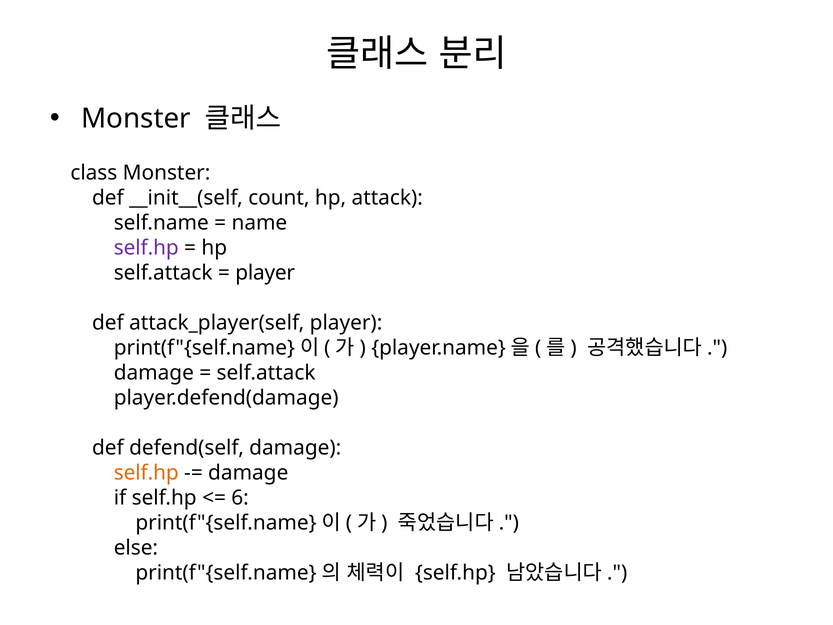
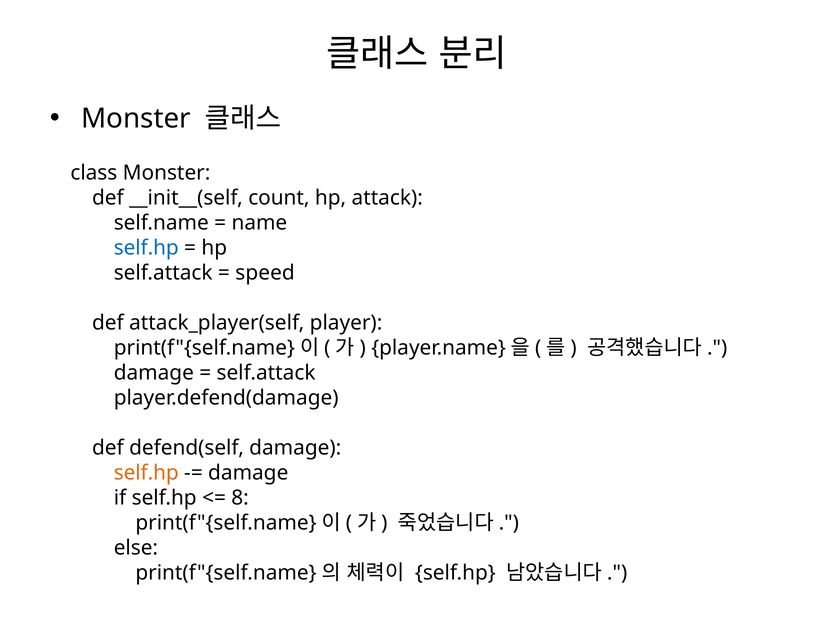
self.hp colour: purple -> blue (146, 248)
player: player -> speed (265, 273)
6: 6 -> 8 (240, 498)
